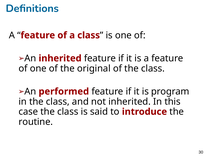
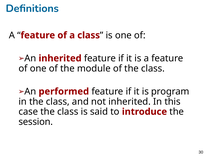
original: original -> module (94, 68)
routine: routine -> session (36, 121)
